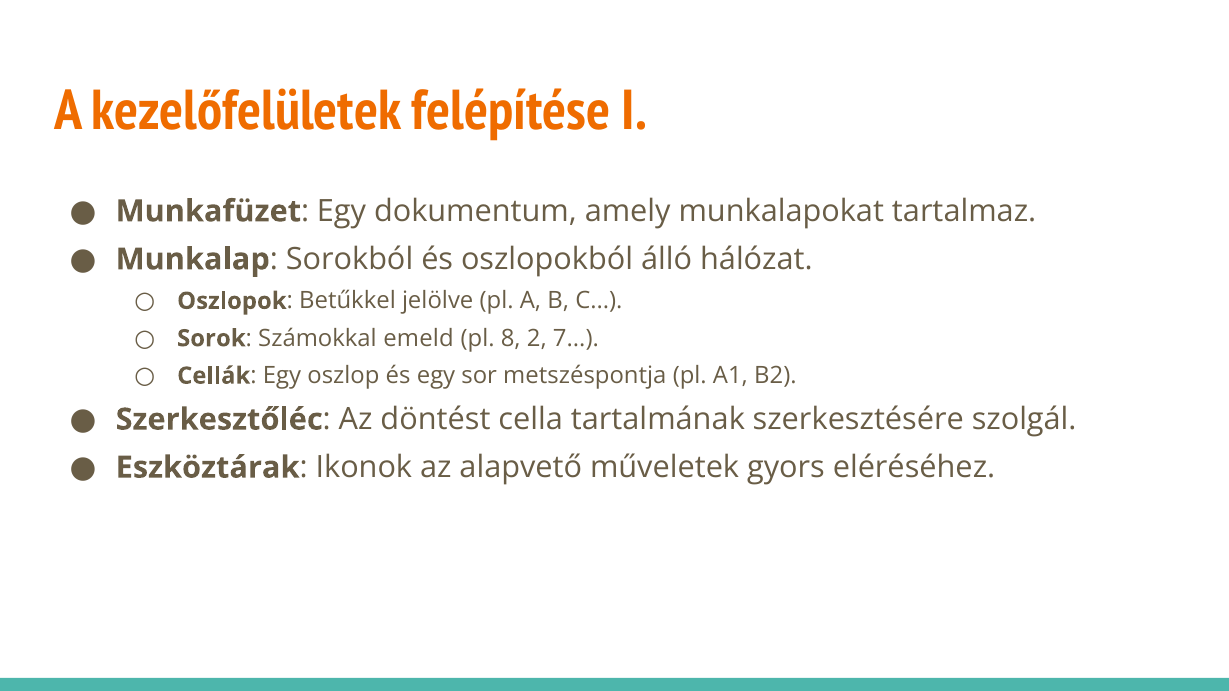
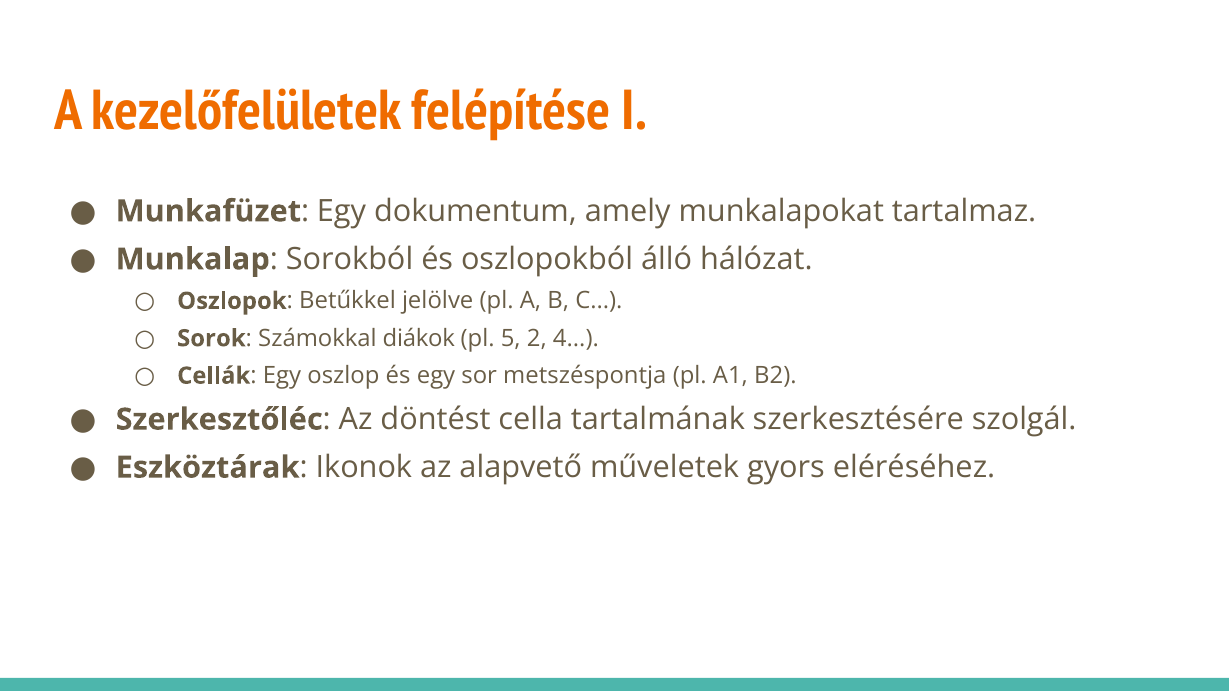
emeld: emeld -> diákok (419, 339)
8: 8 -> 5 (511, 339)
7: 7 -> 4 (576, 339)
